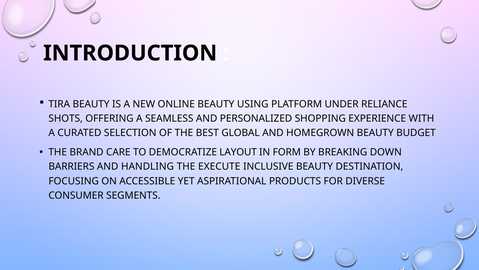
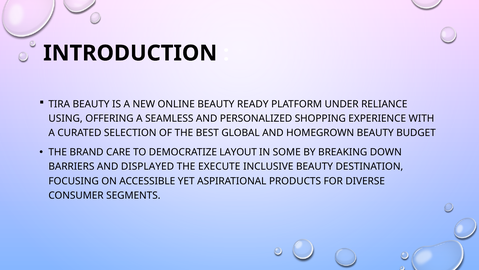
USING: USING -> READY (253, 104)
SHOTS: SHOTS -> USING (66, 118)
FORM: FORM -> SOME (287, 152)
HANDLING: HANDLING -> DISPLAYED (148, 166)
